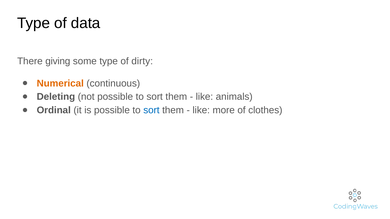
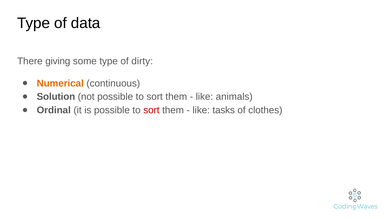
Deleting: Deleting -> Solution (56, 97)
sort colour: blue -> red (151, 110)
more: more -> tasks (224, 110)
